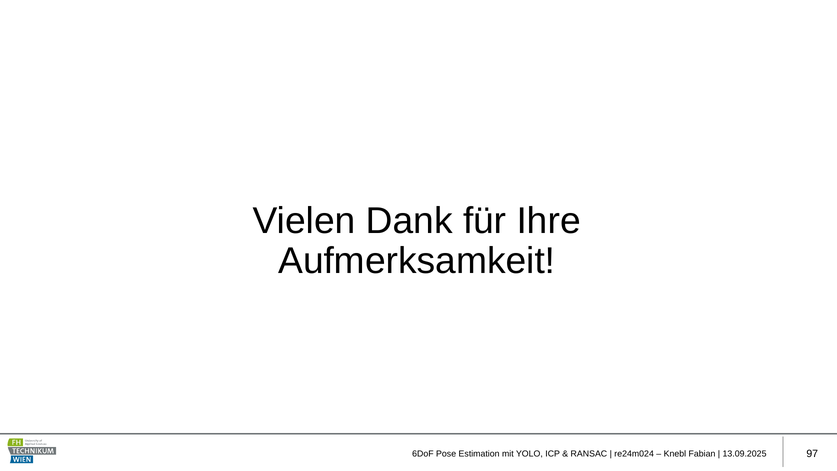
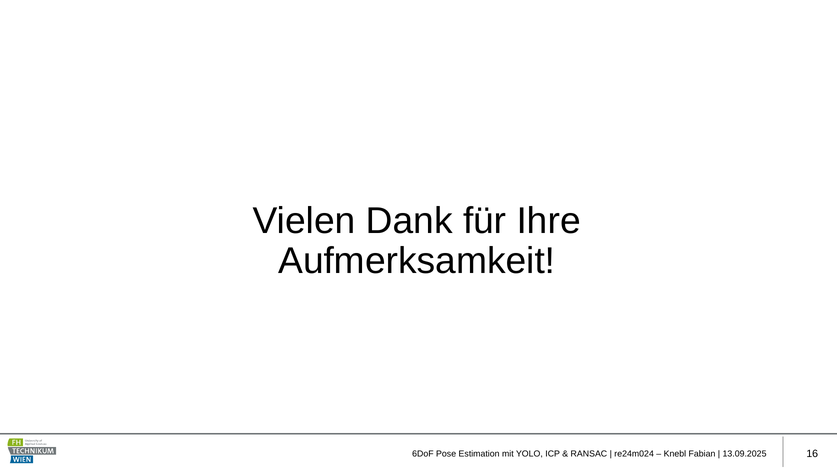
97: 97 -> 16 (812, 454)
